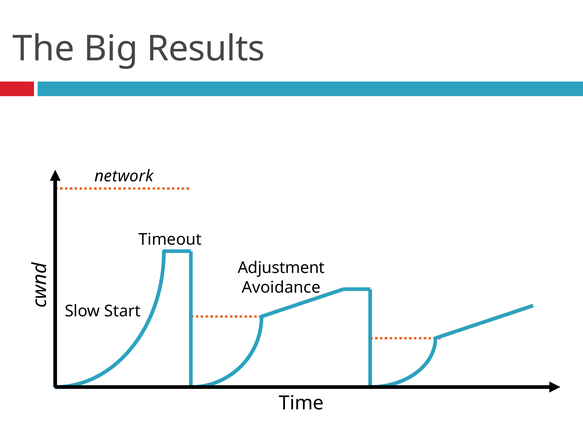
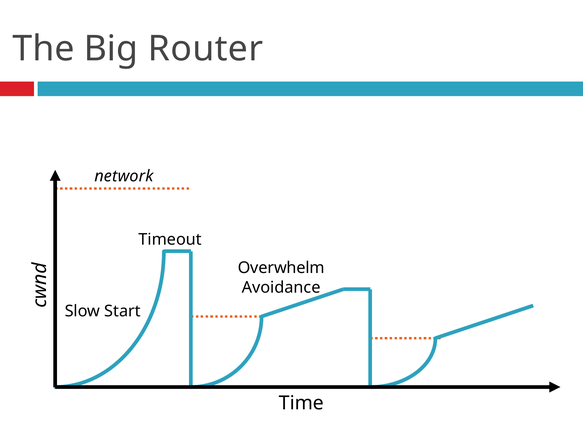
Results: Results -> Router (206, 49)
Adjustment: Adjustment -> Overwhelm (281, 268)
